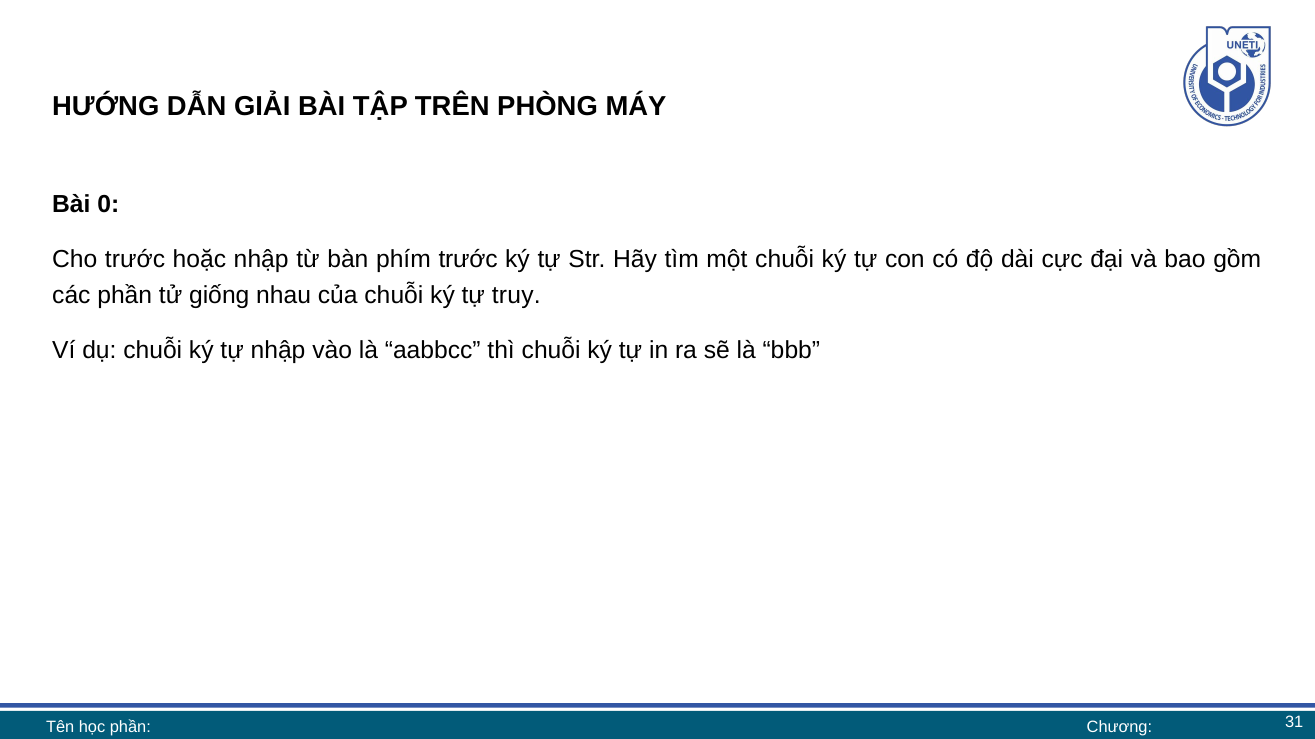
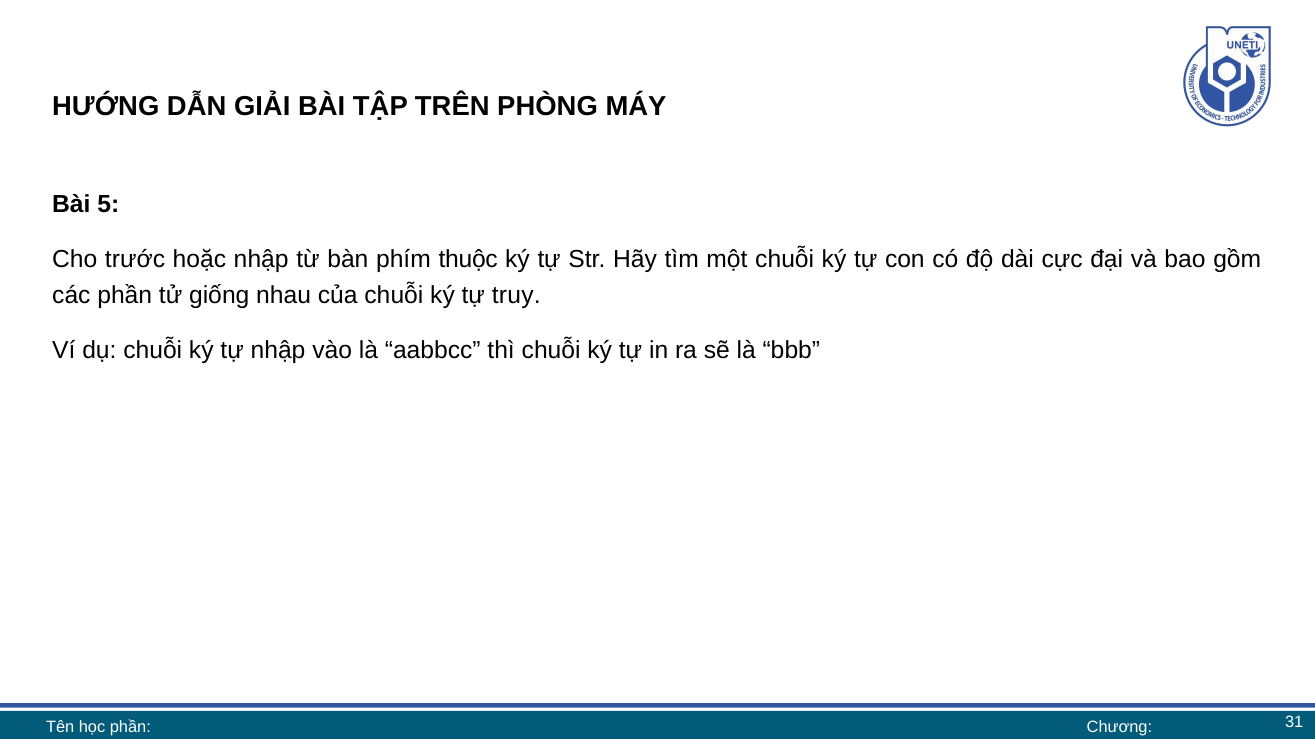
0: 0 -> 5 (108, 205)
phím trước: trước -> thuộc (468, 260)
